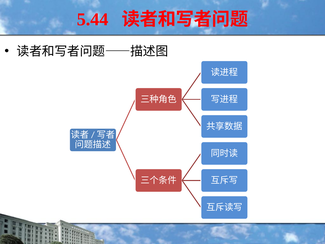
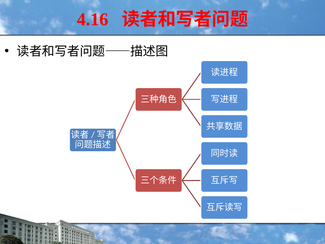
5.44: 5.44 -> 4.16 (93, 19)
